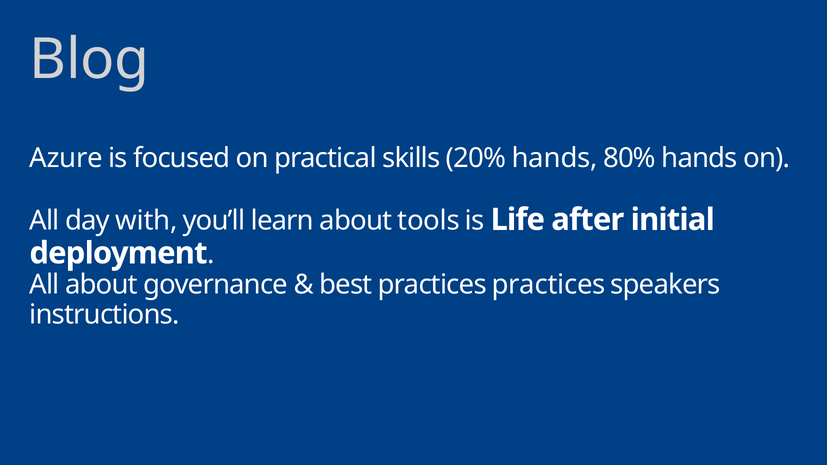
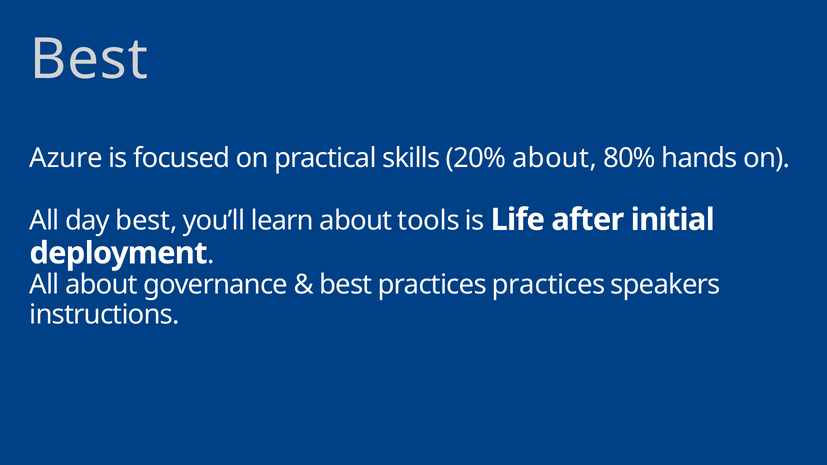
Blog: Blog -> Best (89, 59)
20% hands: hands -> about (554, 158)
day with: with -> best (146, 221)
